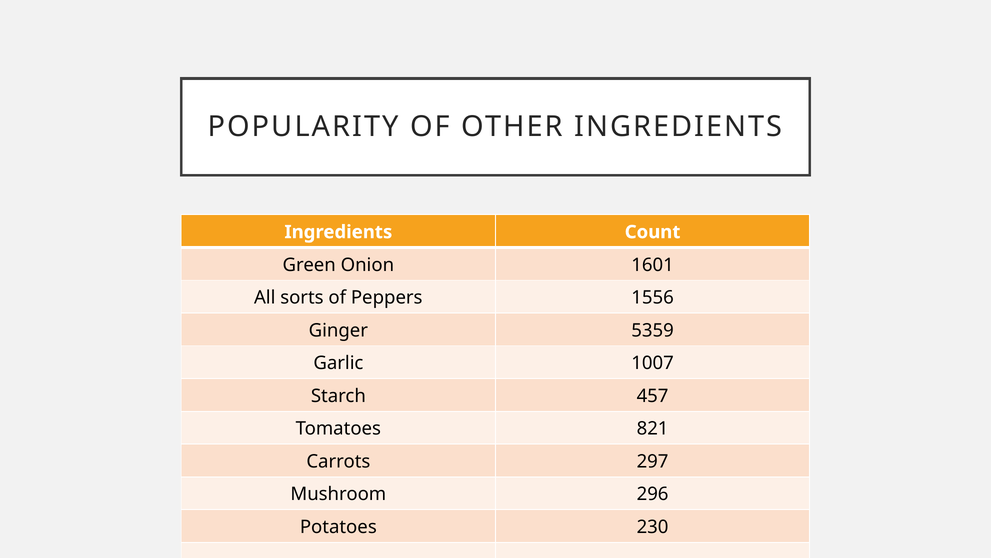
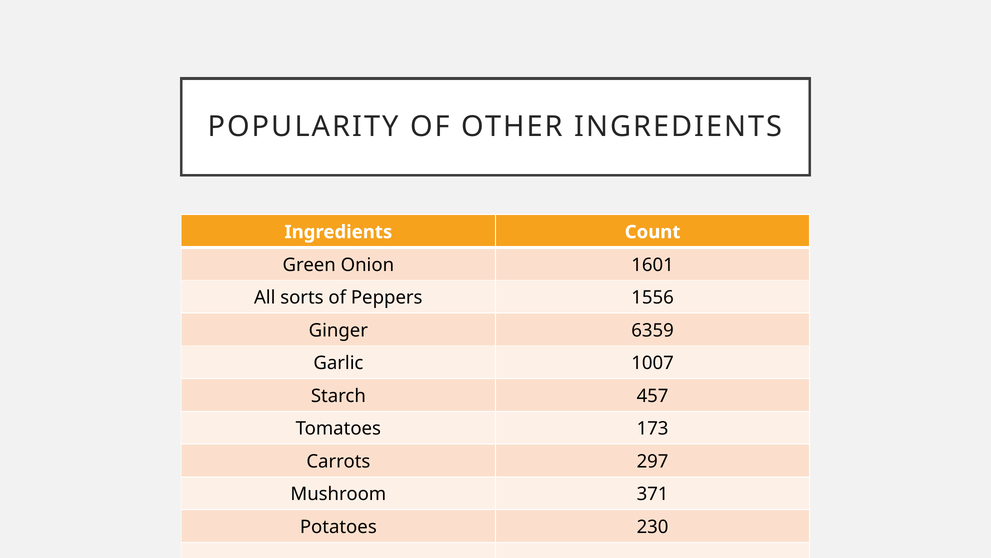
5359: 5359 -> 6359 (653, 330)
821: 821 -> 173 (653, 428)
296: 296 -> 371 (653, 494)
